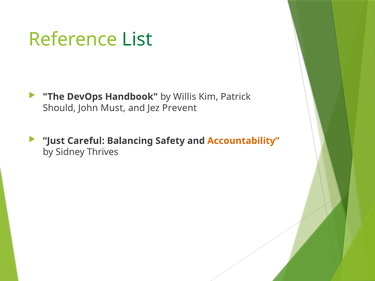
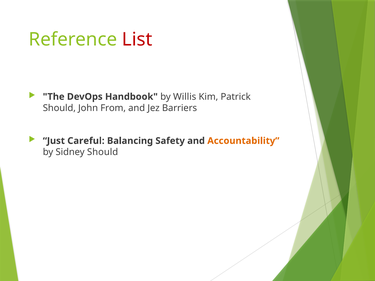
List colour: green -> red (137, 39)
Must: Must -> From (113, 108)
Prevent: Prevent -> Barriers (180, 108)
Sidney Thrives: Thrives -> Should (103, 152)
